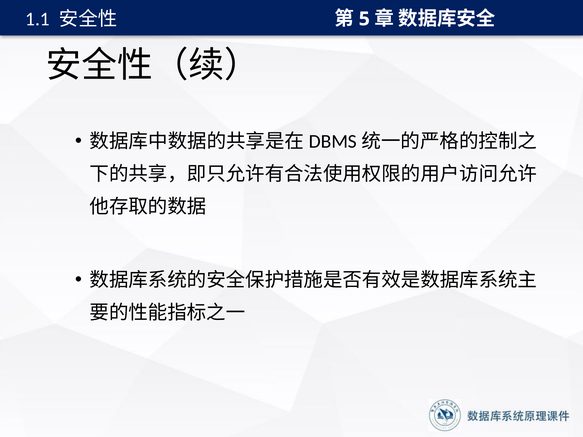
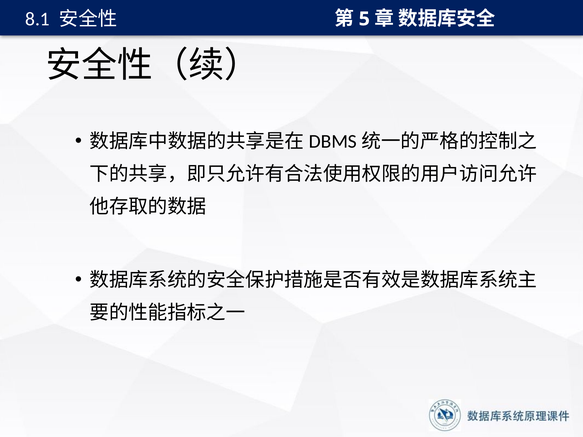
1.1: 1.1 -> 8.1 (38, 19)
